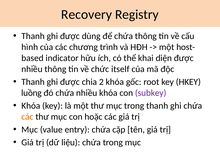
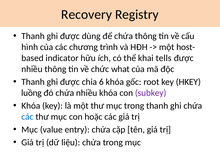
diện: diện -> tells (164, 58)
itself: itself -> what (120, 69)
2: 2 -> 6 (101, 82)
các colour: orange -> blue (27, 117)
